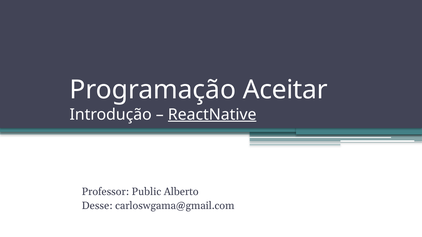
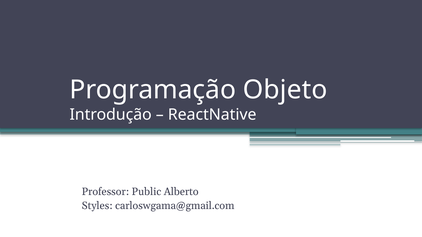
Aceitar: Aceitar -> Objeto (285, 90)
ReactNative underline: present -> none (212, 115)
Desse: Desse -> Styles (97, 206)
